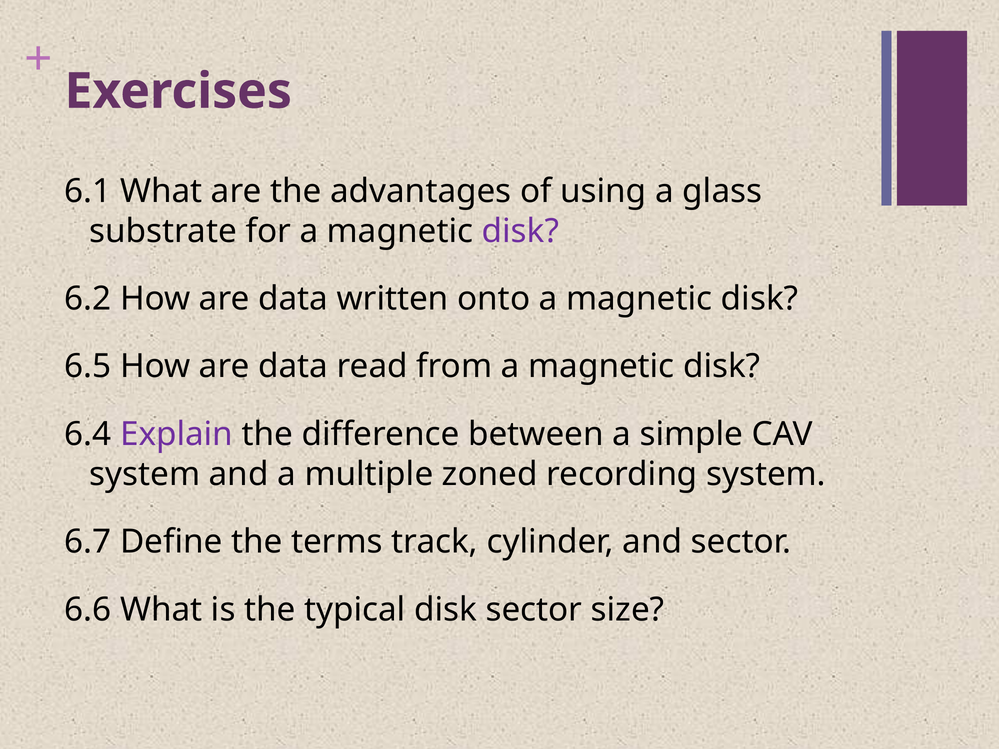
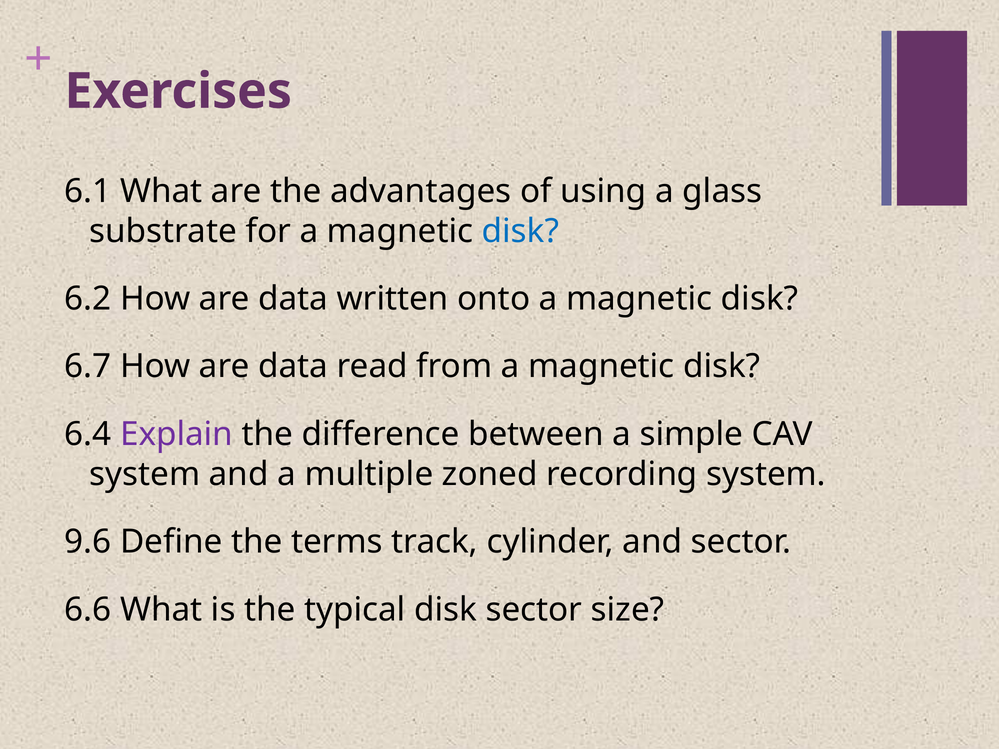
disk colour: purple -> blue (520, 231)
6.5: 6.5 -> 6.7 (88, 367)
6.7: 6.7 -> 9.6 (88, 542)
